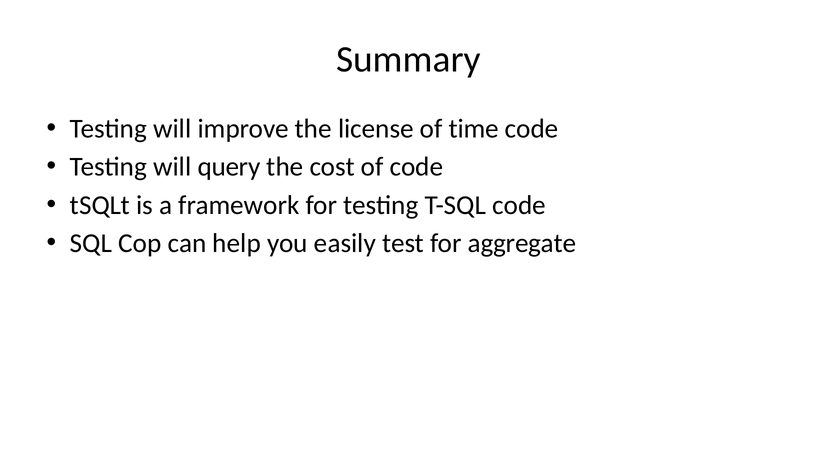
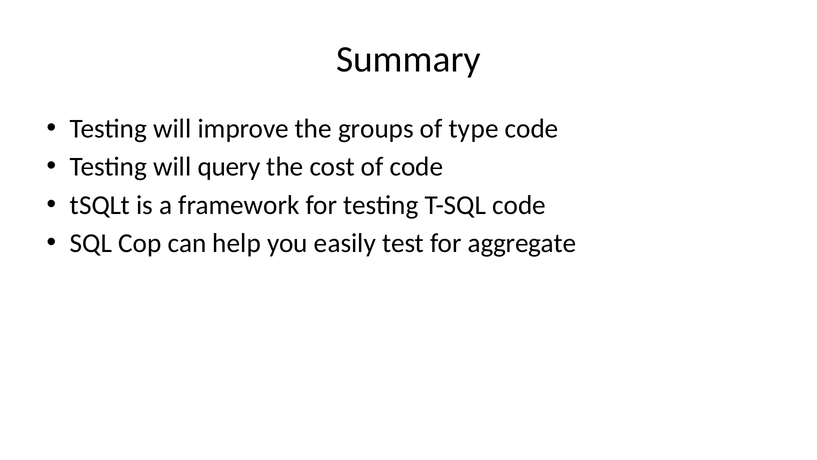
license: license -> groups (376, 129)
time: time -> type (474, 129)
